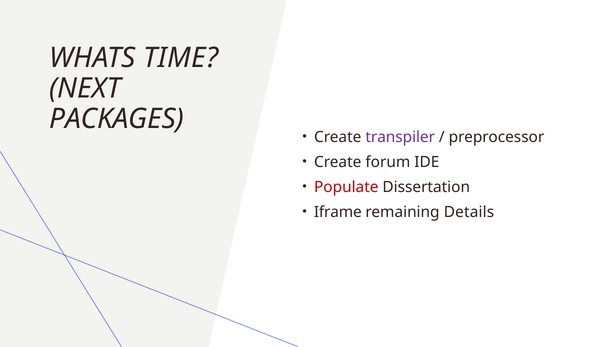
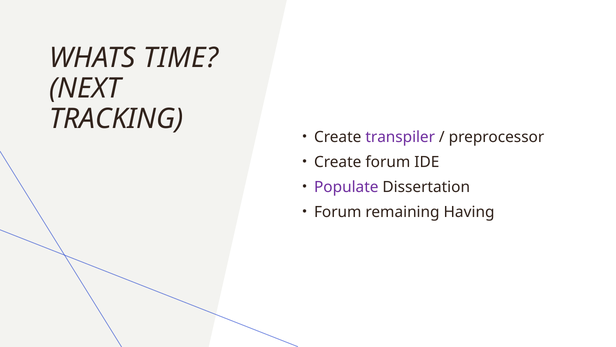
PACKAGES: PACKAGES -> TRACKING (116, 119)
Populate colour: red -> purple (346, 187)
Iframe: Iframe -> Forum (338, 212)
Details: Details -> Having (469, 212)
